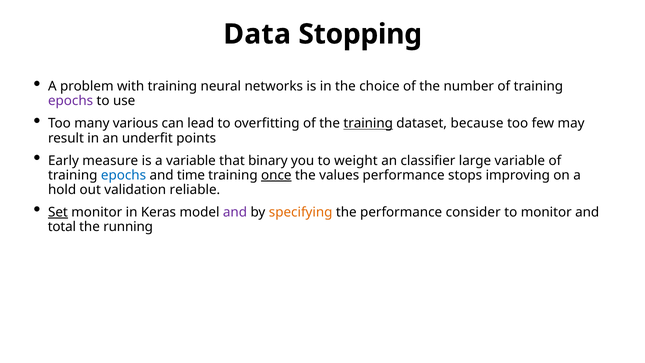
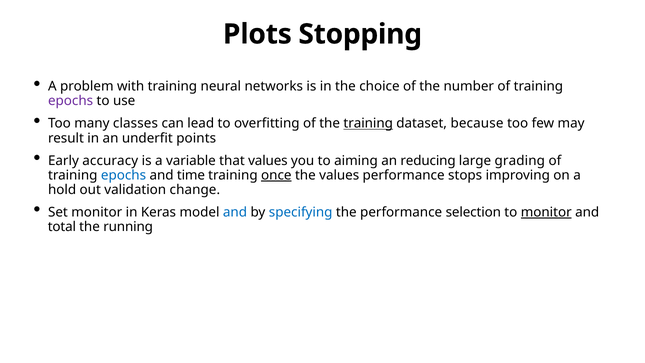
Data: Data -> Plots (257, 34)
various: various -> classes (135, 123)
measure: measure -> accuracy (110, 161)
that binary: binary -> values (268, 161)
weight: weight -> aiming (356, 161)
classifier: classifier -> reducing (428, 161)
large variable: variable -> grading (520, 161)
reliable: reliable -> change (195, 190)
Set underline: present -> none (58, 212)
and colour: purple -> blue (235, 212)
specifying colour: orange -> blue (301, 212)
consider: consider -> selection (473, 212)
monitor underline: none -> present (546, 212)
